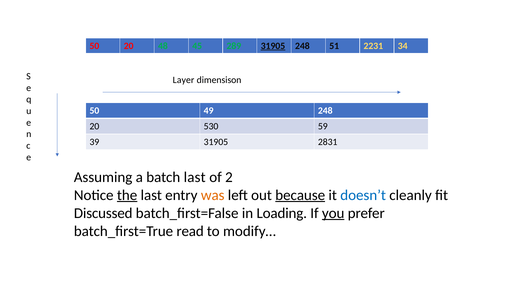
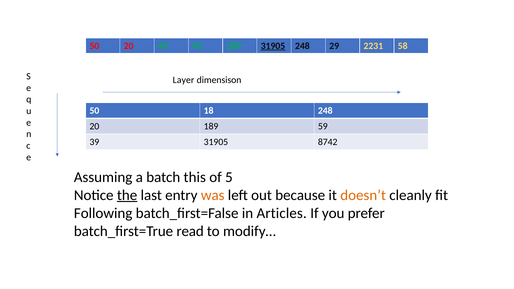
48: 48 -> 49 (163, 46)
51: 51 -> 29 (334, 46)
34: 34 -> 58 (403, 46)
49: 49 -> 18 (209, 111)
530: 530 -> 189 (211, 126)
2831: 2831 -> 8742 (328, 142)
batch last: last -> this (195, 177)
2: 2 -> 5 (229, 177)
because underline: present -> none (300, 195)
doesn’t colour: blue -> orange (363, 195)
Discussed: Discussed -> Following (103, 213)
Loading: Loading -> Articles (282, 213)
you underline: present -> none (333, 213)
